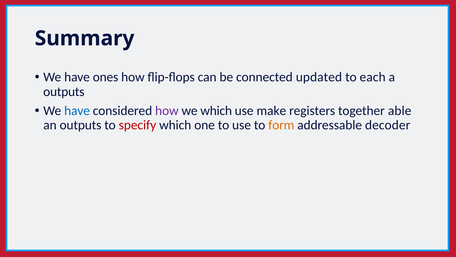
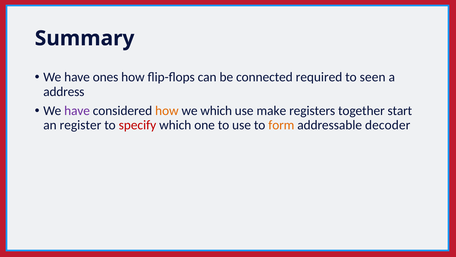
updated: updated -> required (319, 77)
each: each -> seen (373, 77)
outputs: outputs -> address (64, 91)
have colour: blue -> purple (77, 111)
how colour: purple -> orange (167, 111)
able: able -> start (400, 111)
an outputs: outputs -> register (80, 125)
